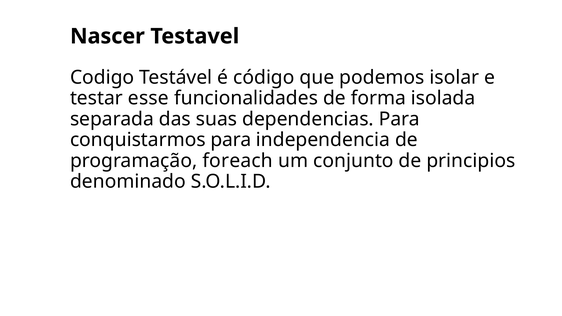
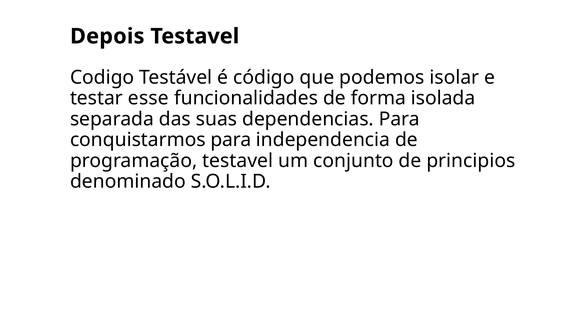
Nascer: Nascer -> Depois (107, 36)
programação foreach: foreach -> testavel (238, 161)
